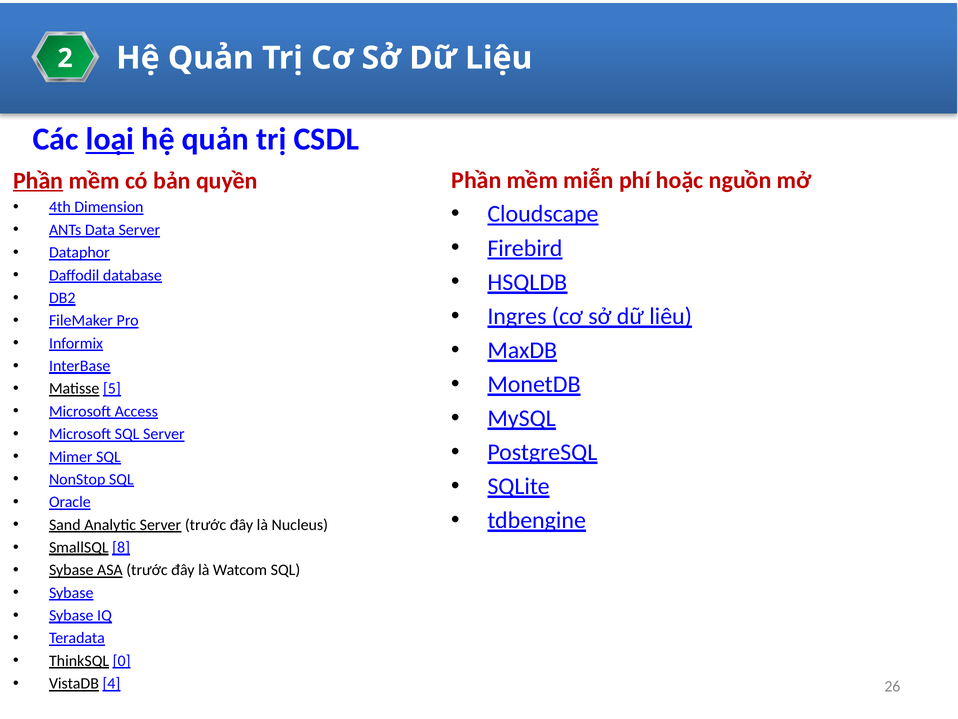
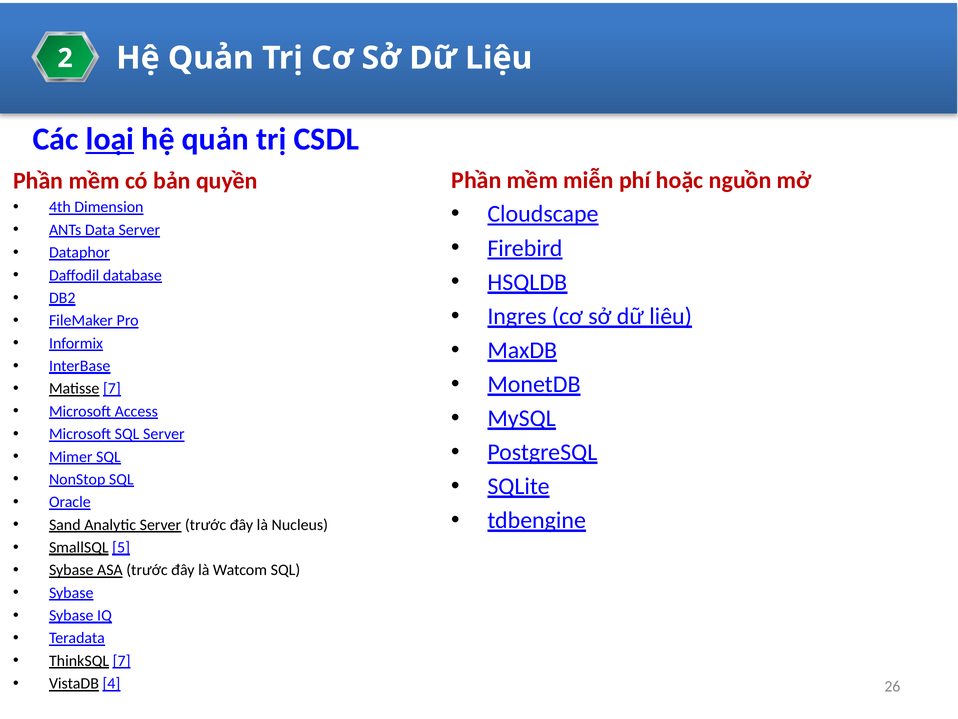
Phần underline: present -> none (38, 180)
Matisse 5: 5 -> 7 (112, 388)
8: 8 -> 5 (121, 547)
ThinkSQL 0: 0 -> 7 (122, 660)
